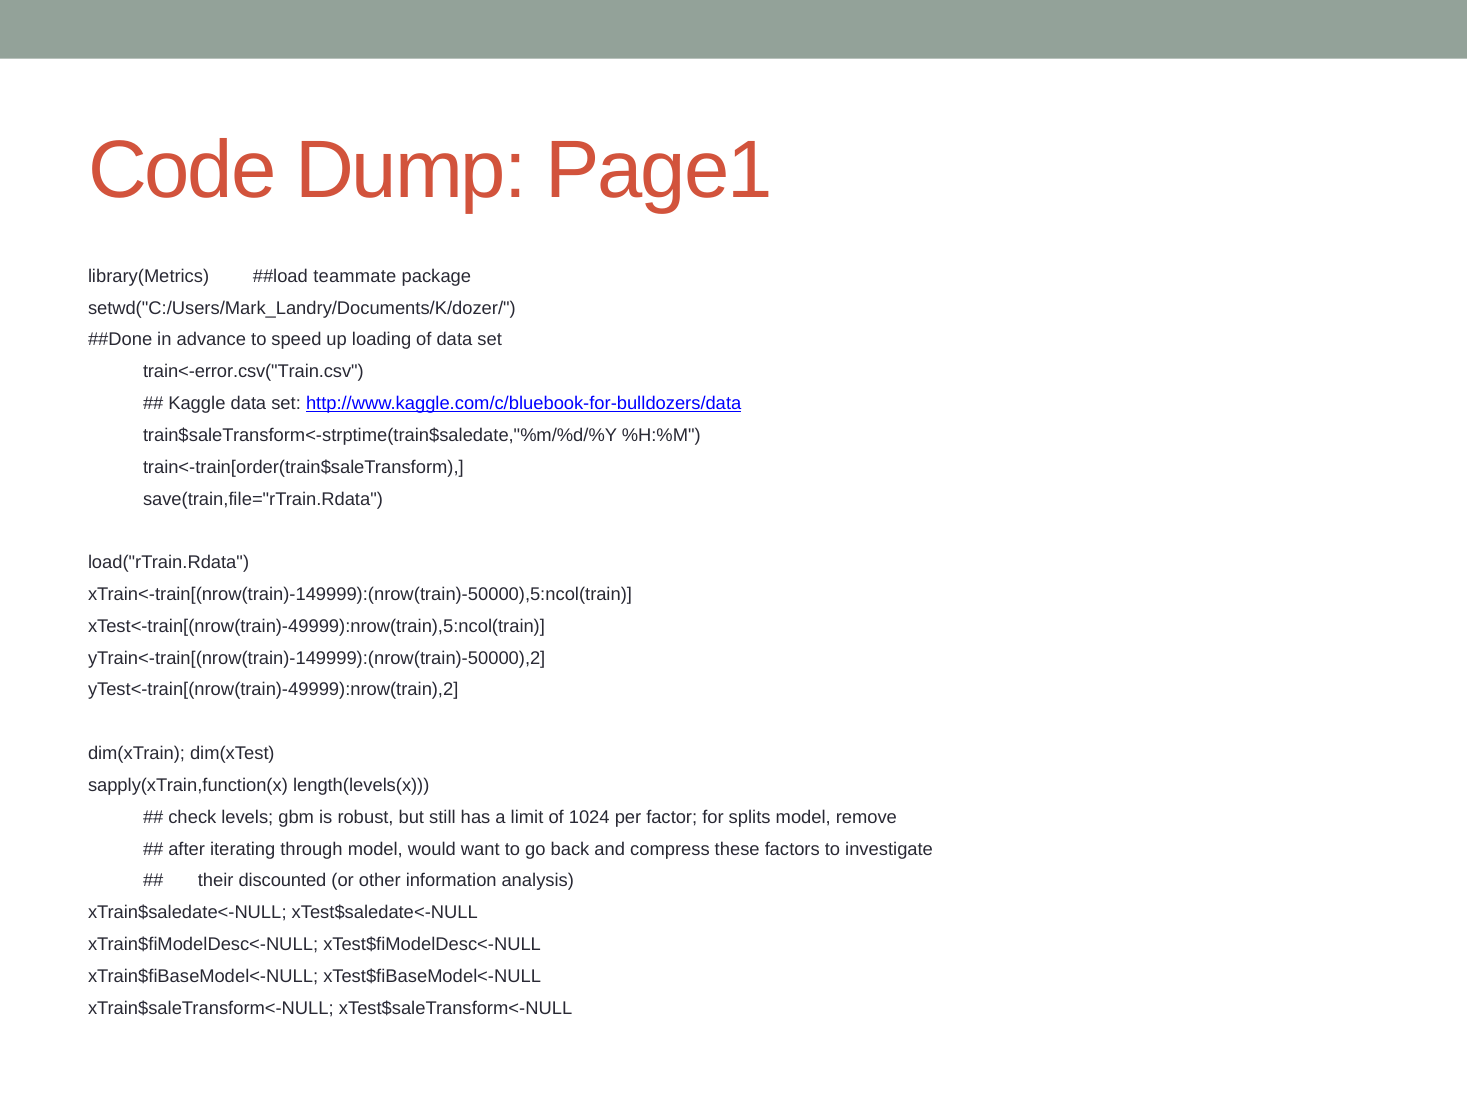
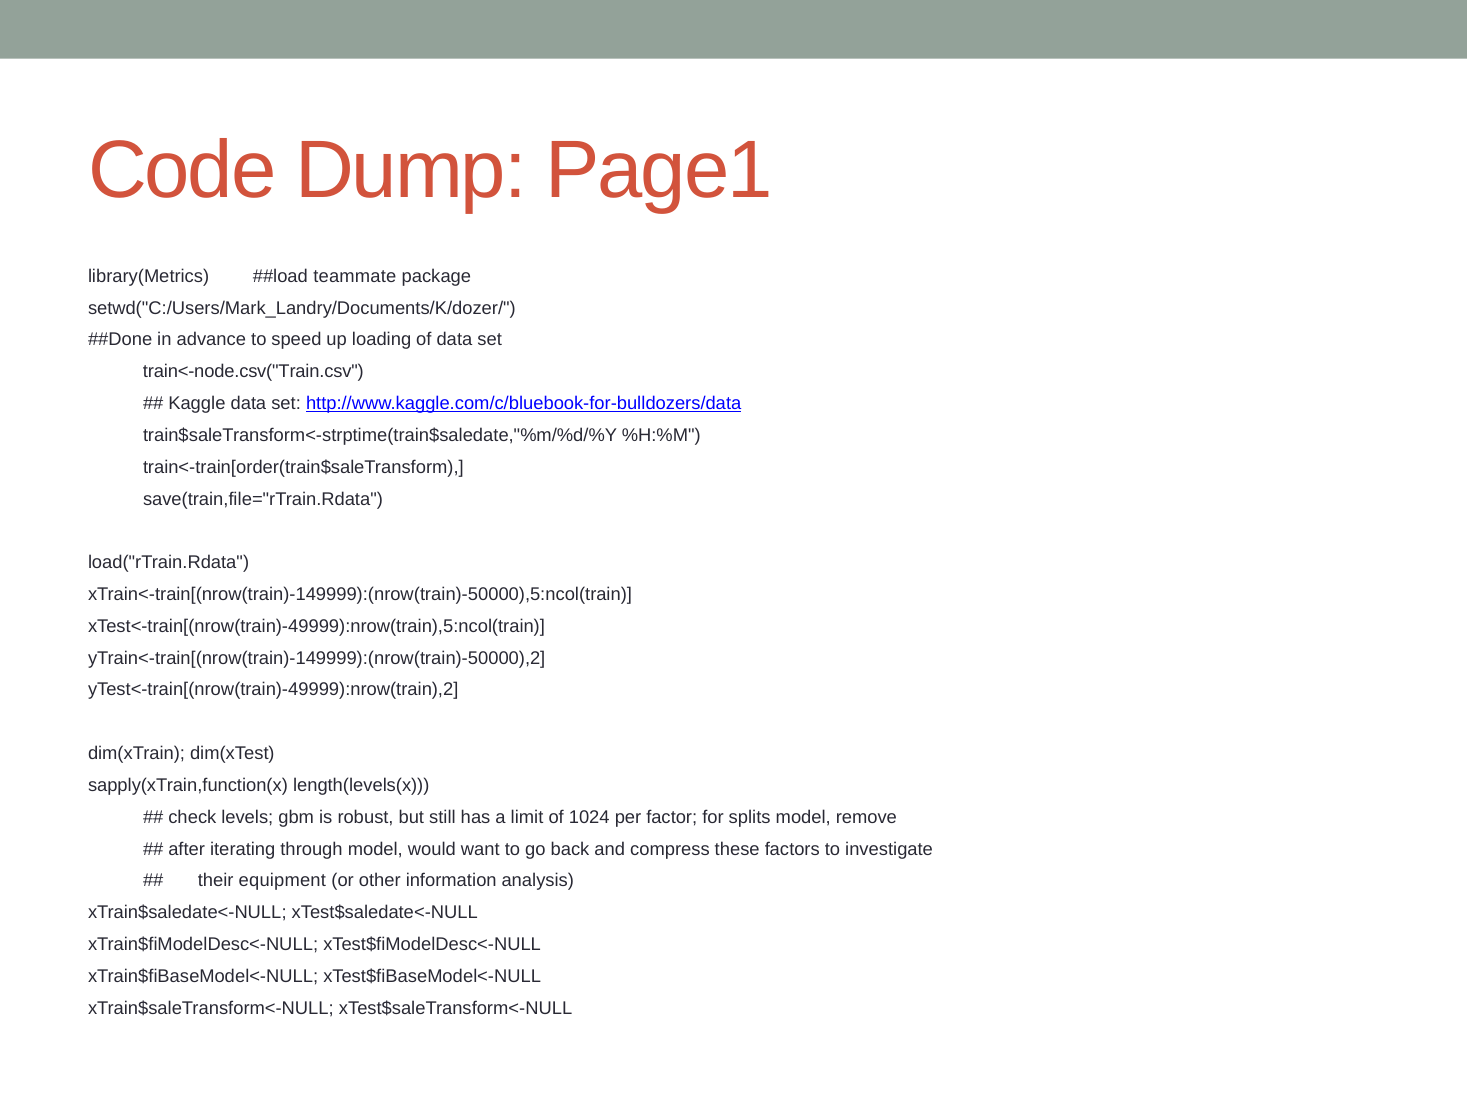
train<-error.csv("Train.csv: train<-error.csv("Train.csv -> train<-node.csv("Train.csv (253, 372)
discounted: discounted -> equipment (282, 881)
